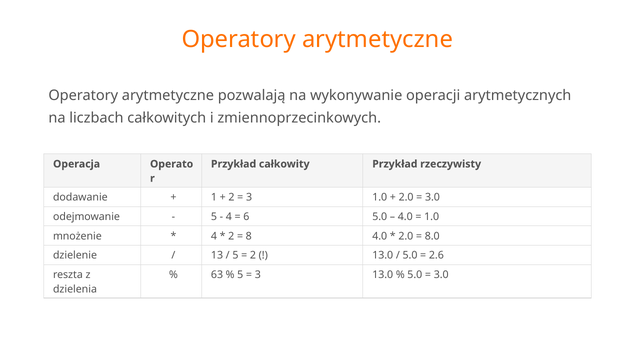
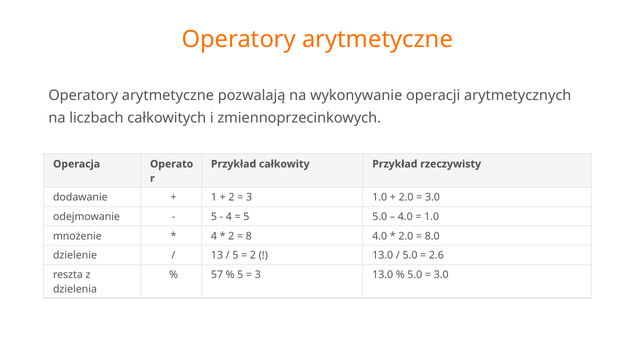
6: 6 -> 5 (246, 217)
63: 63 -> 57 (217, 275)
